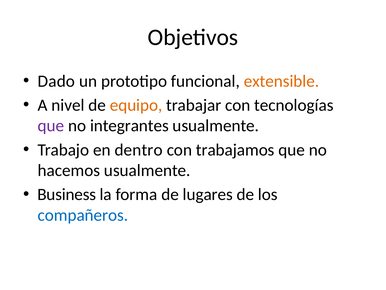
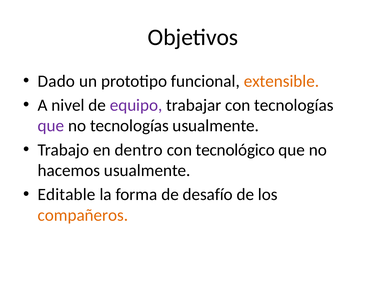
equipo colour: orange -> purple (136, 105)
no integrantes: integrantes -> tecnologías (129, 126)
trabajamos: trabajamos -> tecnológico (235, 150)
Business: Business -> Editable (67, 194)
lugares: lugares -> desafío (208, 194)
compañeros colour: blue -> orange (83, 215)
